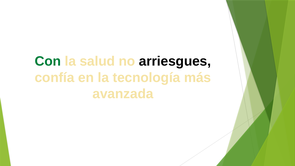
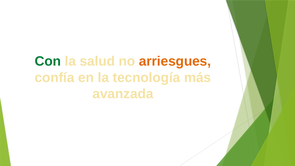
arriesgues colour: black -> orange (175, 61)
